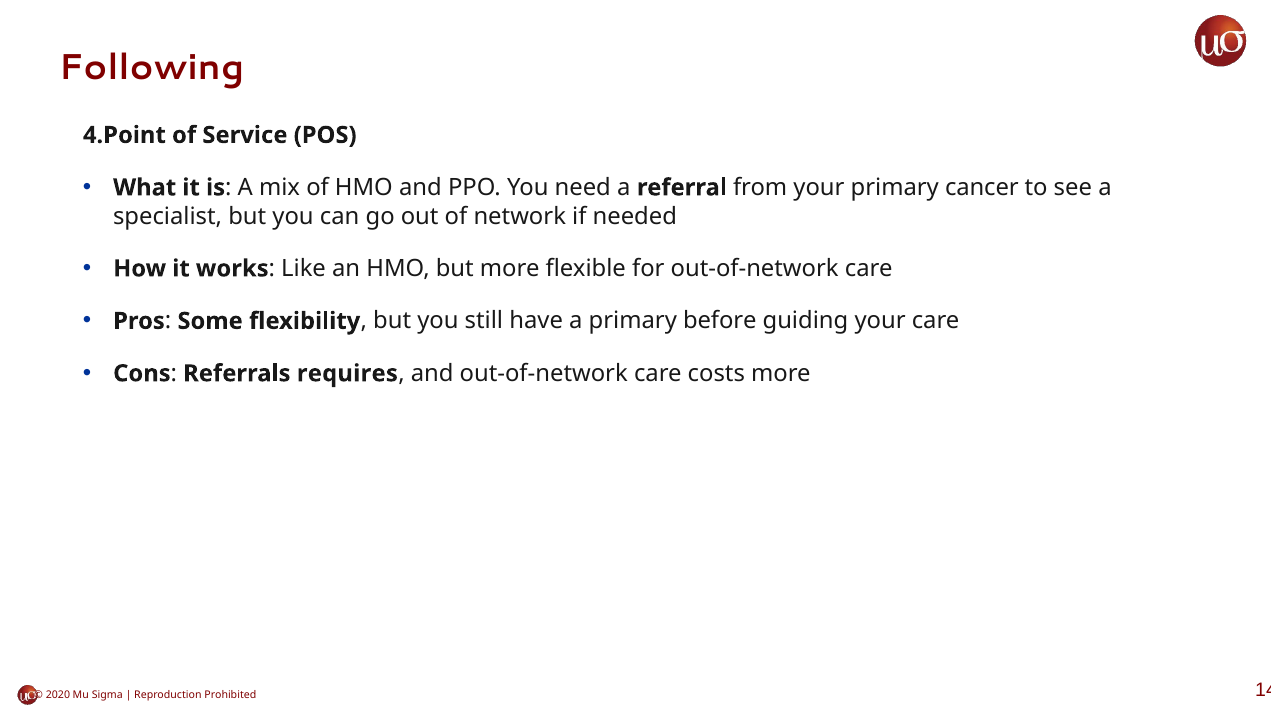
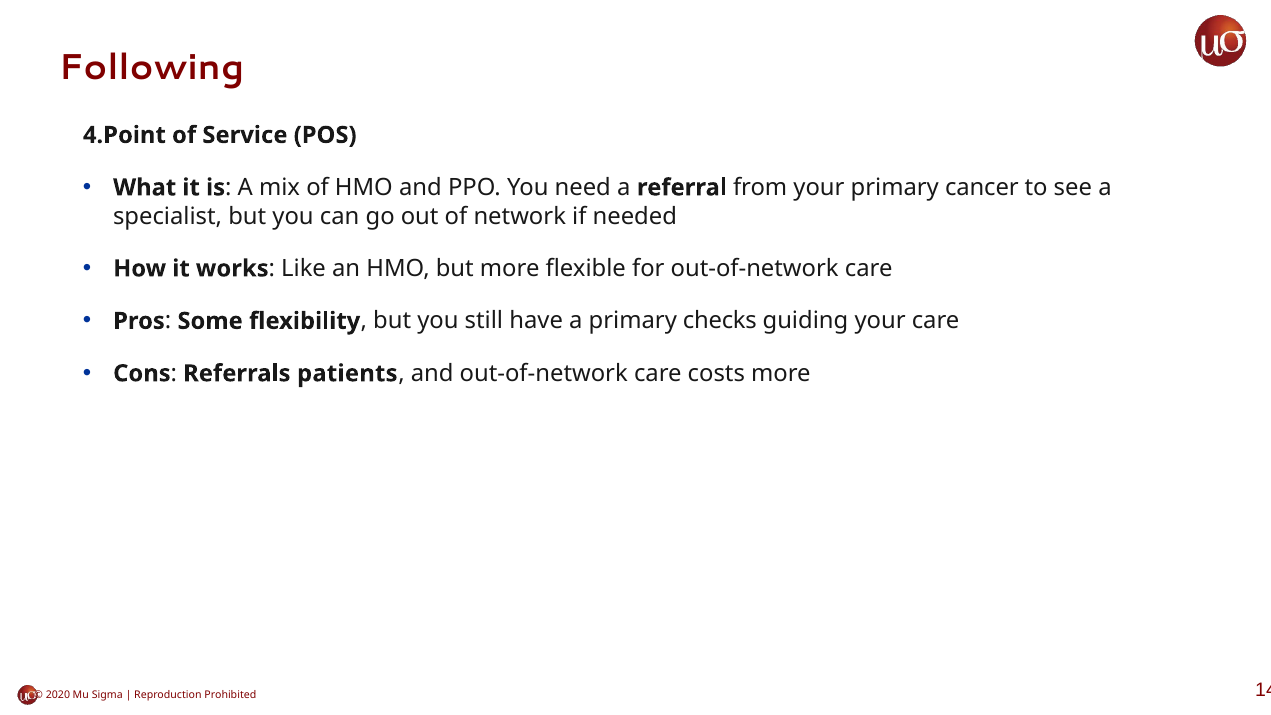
before: before -> checks (720, 321)
requires: requires -> patients (347, 373)
